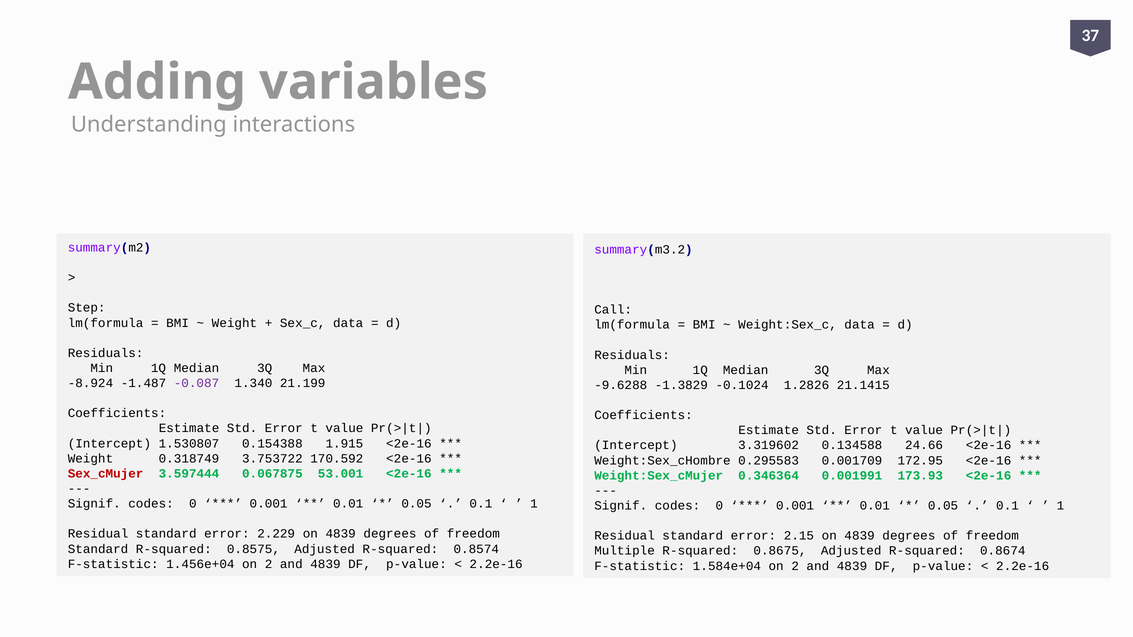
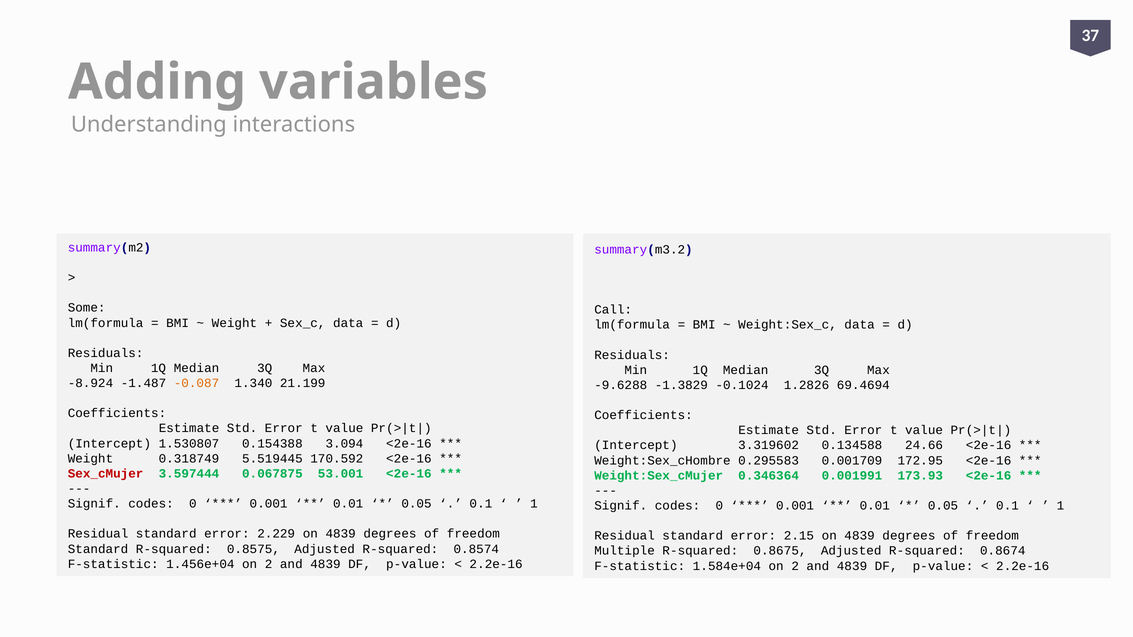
Step: Step -> Some (87, 308)
-0.087 colour: purple -> orange (196, 383)
21.1415: 21.1415 -> 69.4694 (863, 385)
1.915: 1.915 -> 3.094 (344, 444)
3.753722: 3.753722 -> 5.519445 (272, 459)
